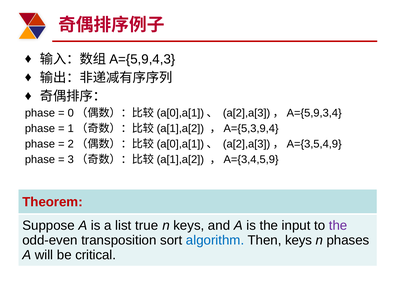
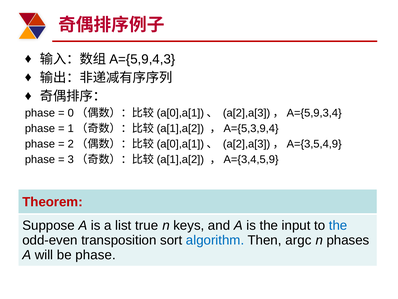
the colour: purple -> blue (338, 225)
Then keys: keys -> argc (298, 240)
be critical: critical -> phase (96, 255)
